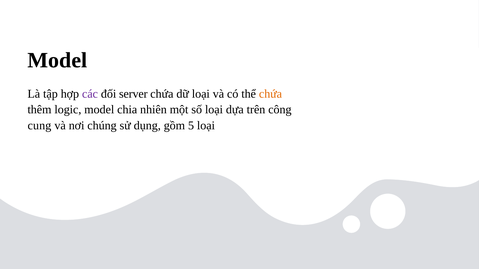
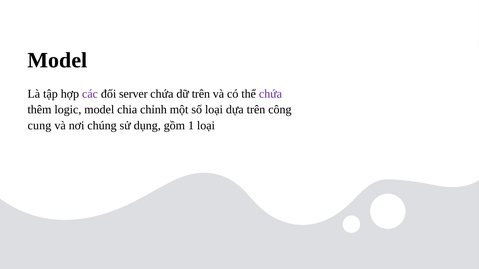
dữ loại: loại -> trên (201, 94)
chứa colour: orange -> purple (271, 94)
nhiên: nhiên -> chỉnh (153, 110)
5: 5 -> 1 (191, 126)
